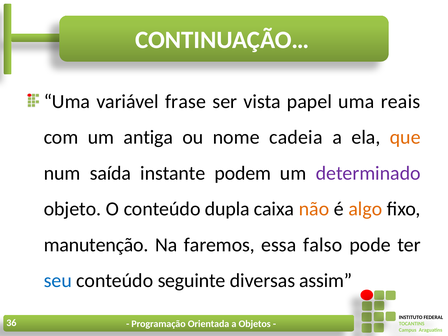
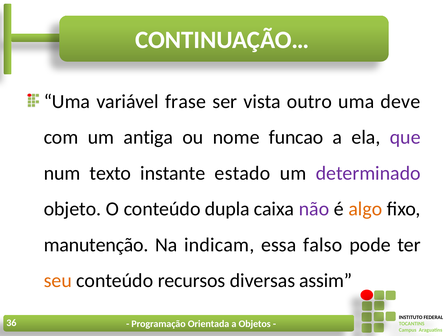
papel: papel -> outro (309, 102)
reais: reais -> deve (400, 102)
cadeia: cadeia -> funcao (296, 137)
que colour: orange -> purple (405, 137)
saída: saída -> texto (110, 173)
podem: podem -> estado (243, 173)
não colour: orange -> purple (314, 209)
faremos: faremos -> indicam (219, 245)
seu colour: blue -> orange (58, 281)
seguinte: seguinte -> recursos (191, 281)
